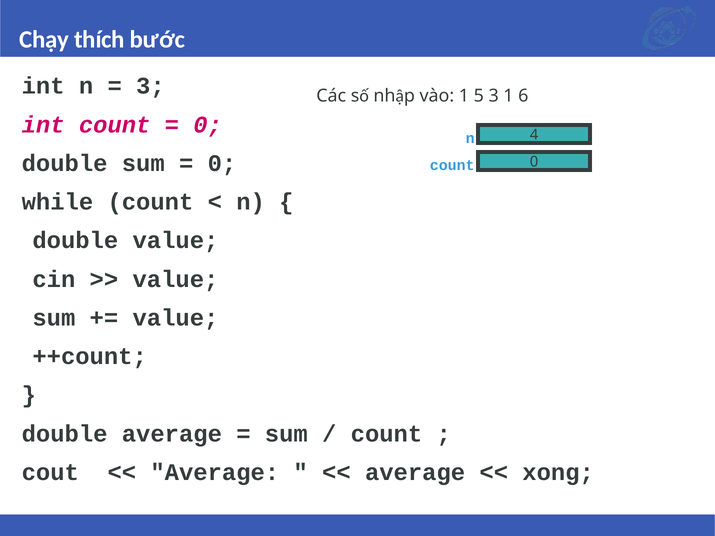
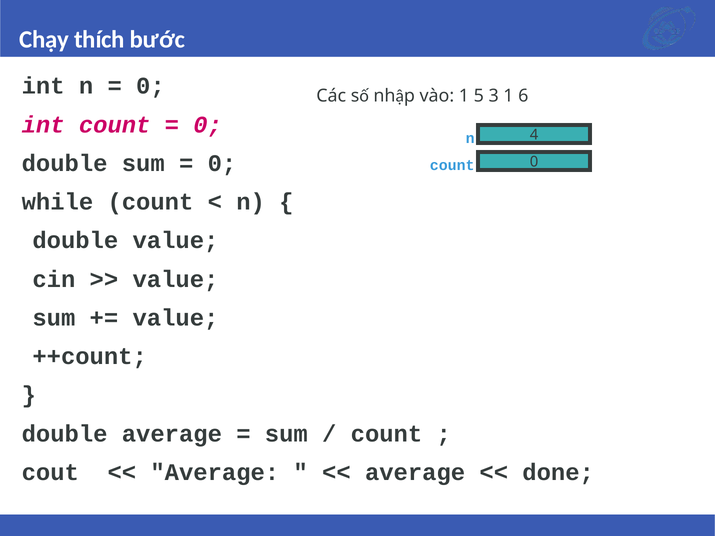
3: 3 -> 0 (150, 86)
xong: xong -> done (558, 473)
